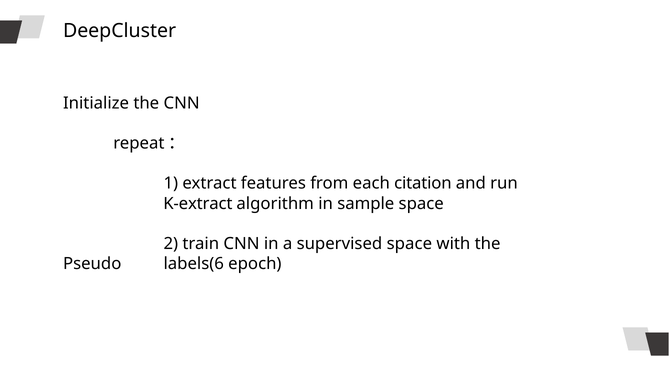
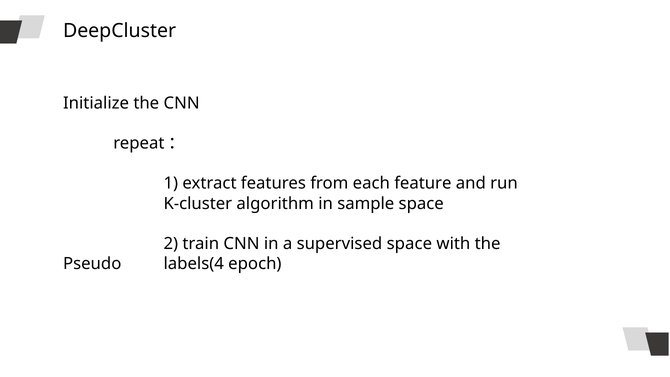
citation: citation -> feature (423, 183)
K-extract: K-extract -> K-cluster (198, 203)
labels(6: labels(6 -> labels(4 (194, 264)
